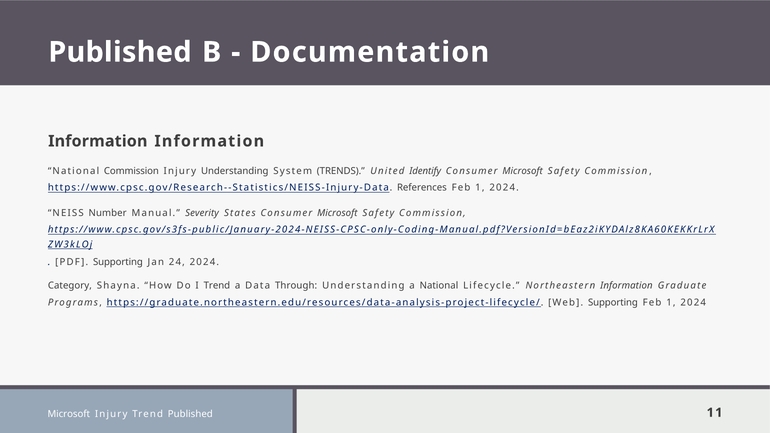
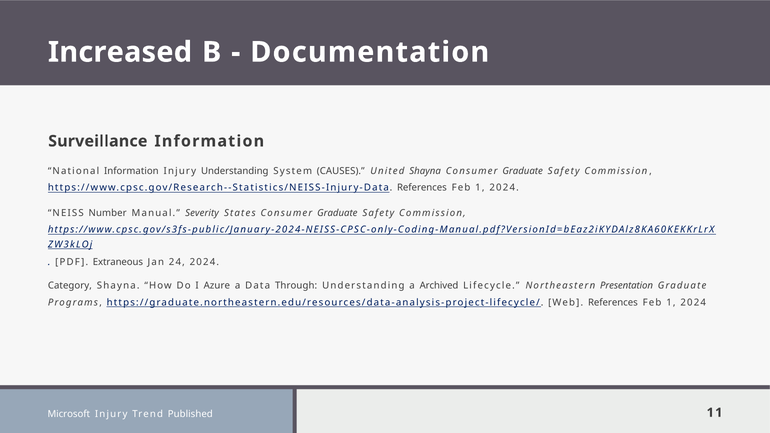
Published: Published -> Increased (120, 52)
Information: Information -> Surveillance (98, 141)
National Commission: Commission -> Information (131, 171)
TRENDS: TRENDS -> CAUSES (341, 171)
United Identify: Identify -> Shayna (425, 171)
Microsoft: Microsoft -> Graduate (523, 171)
States Consumer Microsoft: Microsoft -> Graduate (337, 213)
PDF Supporting: Supporting -> Extraneous (118, 262)
I Trend: Trend -> Azure (217, 286)
a National: National -> Archived (439, 286)
Northeastern Information: Information -> Presentation (627, 286)
Web Supporting: Supporting -> References (613, 303)
